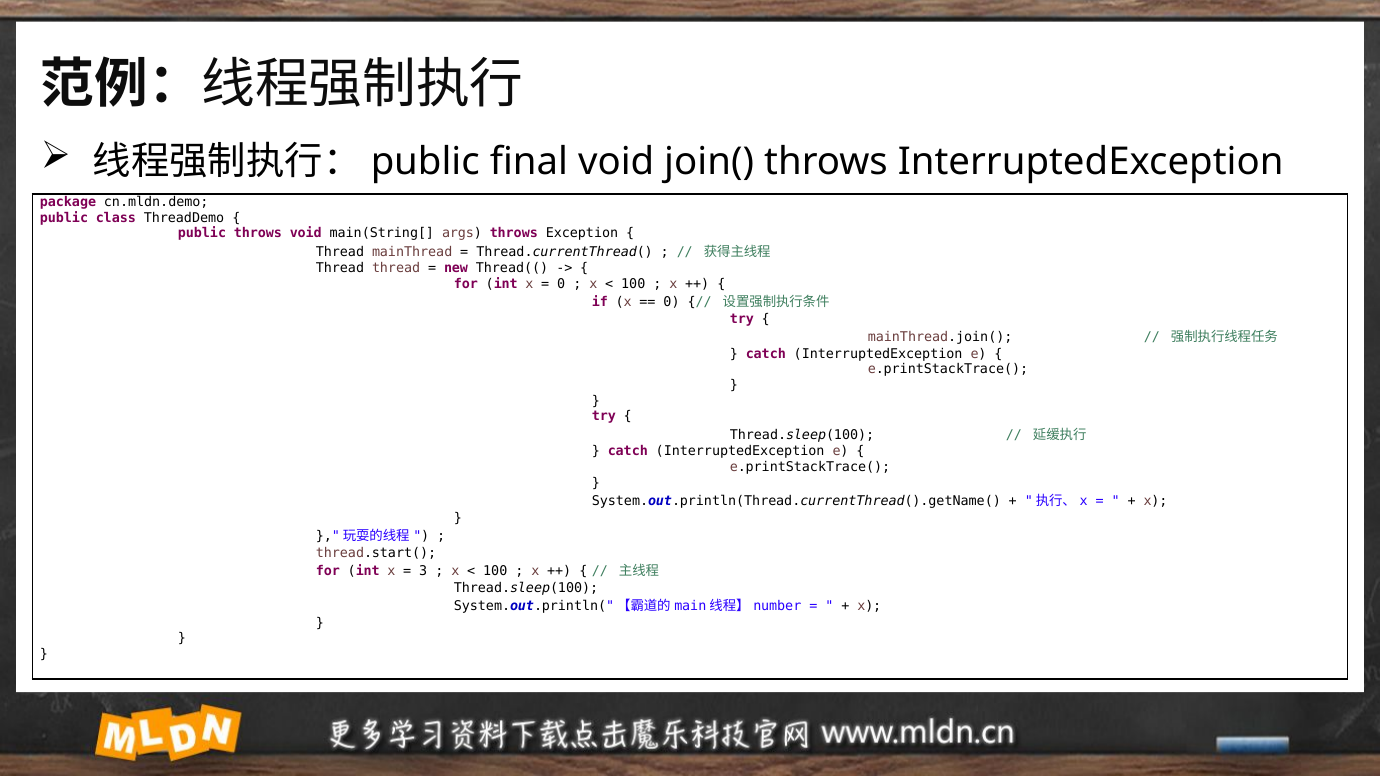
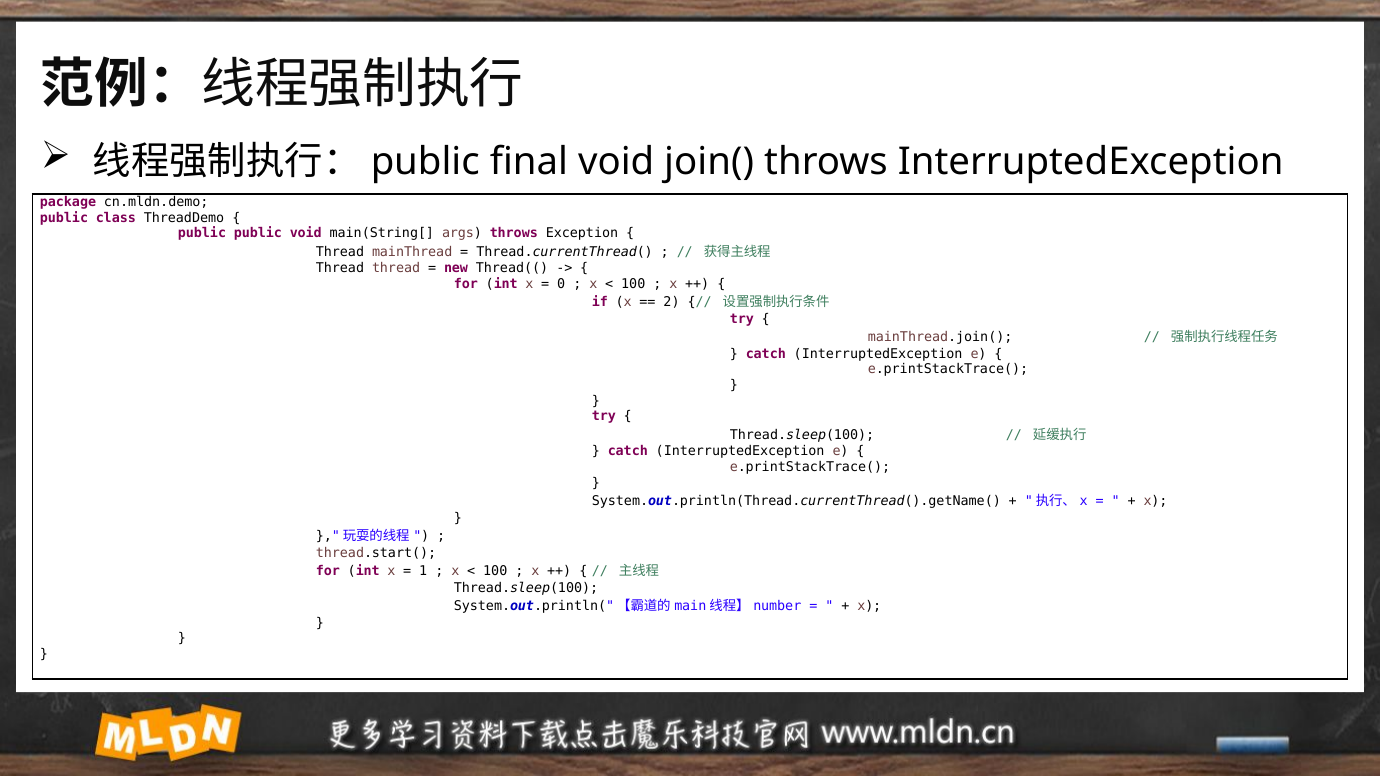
public throws: throws -> public (258, 233)
0: 0 -> 2 (672, 303)
3: 3 -> 1 (423, 571)
